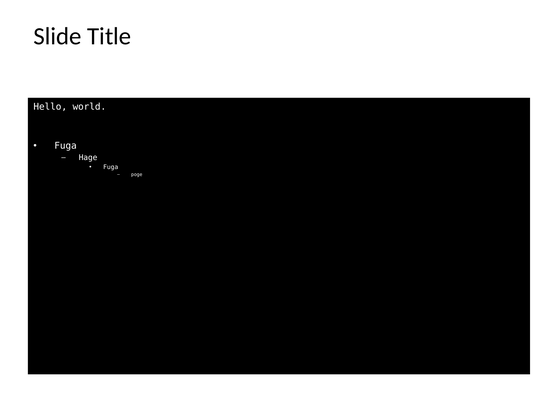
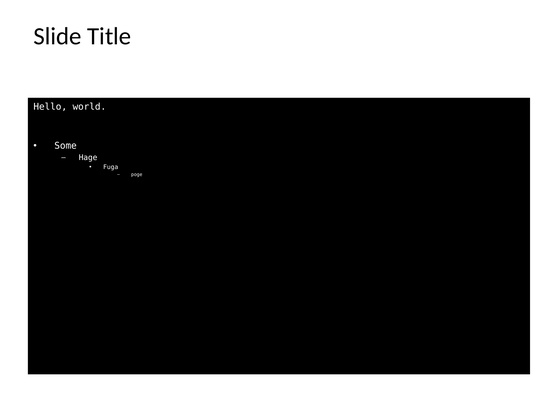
Fuga: Fuga -> Some (66, 146)
